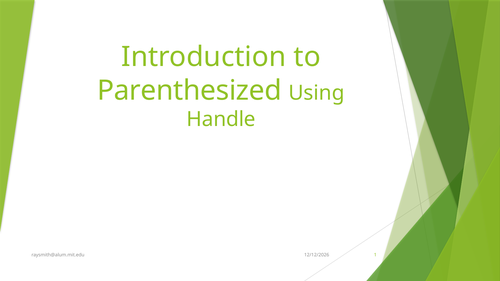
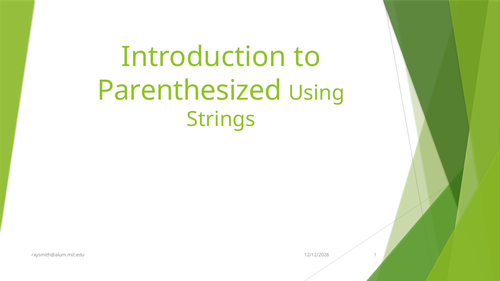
Handle: Handle -> Strings (221, 119)
